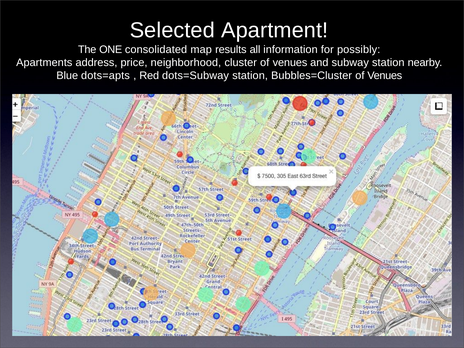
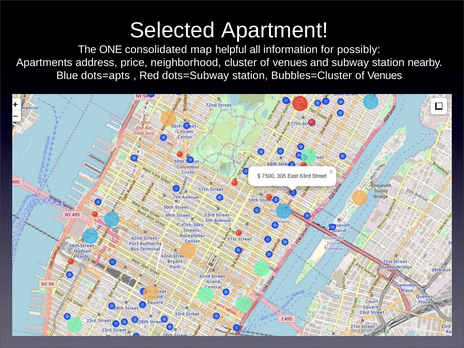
results: results -> helpful (231, 49)
